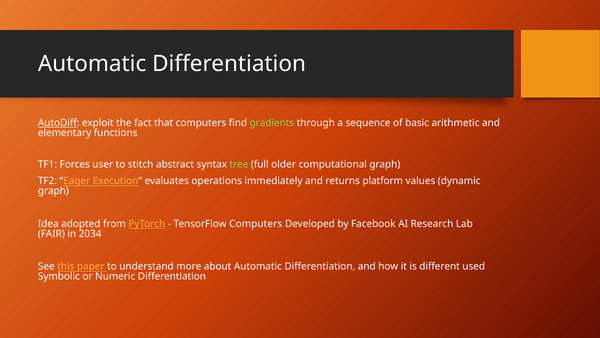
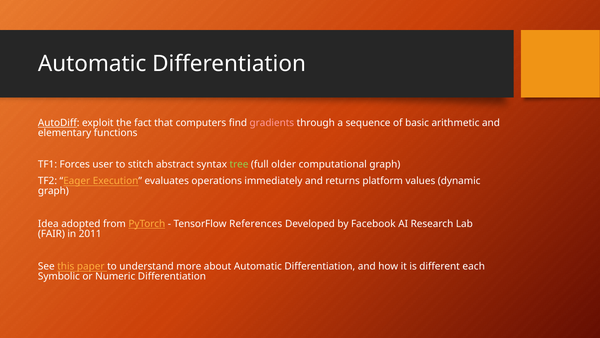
gradients colour: light green -> pink (272, 123)
TensorFlow Computers: Computers -> References (256, 223)
2034: 2034 -> 2011 (90, 233)
used: used -> each (474, 266)
